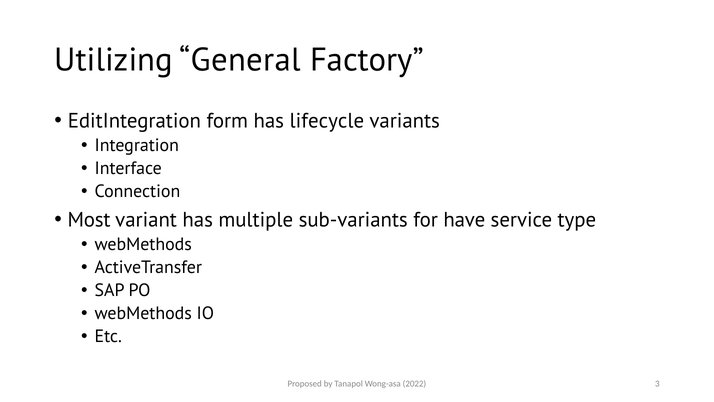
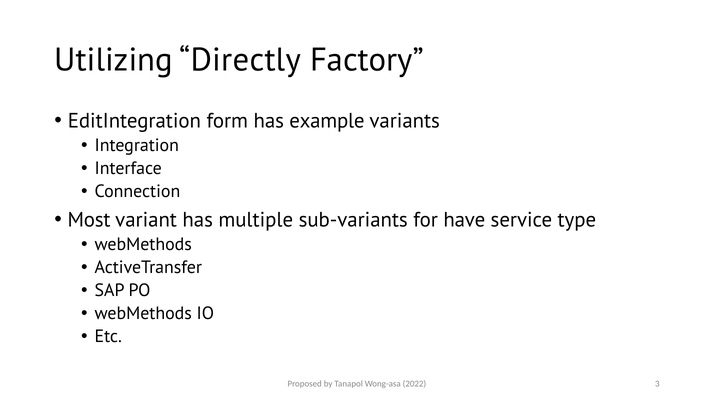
General: General -> Directly (240, 60)
lifecycle: lifecycle -> example (327, 121)
